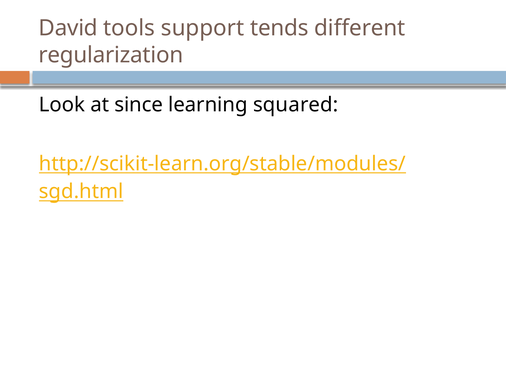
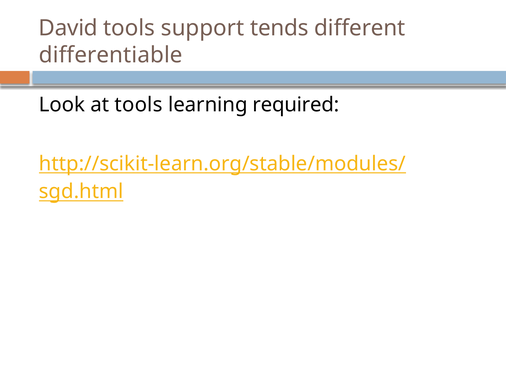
regularization: regularization -> differentiable (111, 55)
at since: since -> tools (139, 105)
squared: squared -> required (296, 105)
